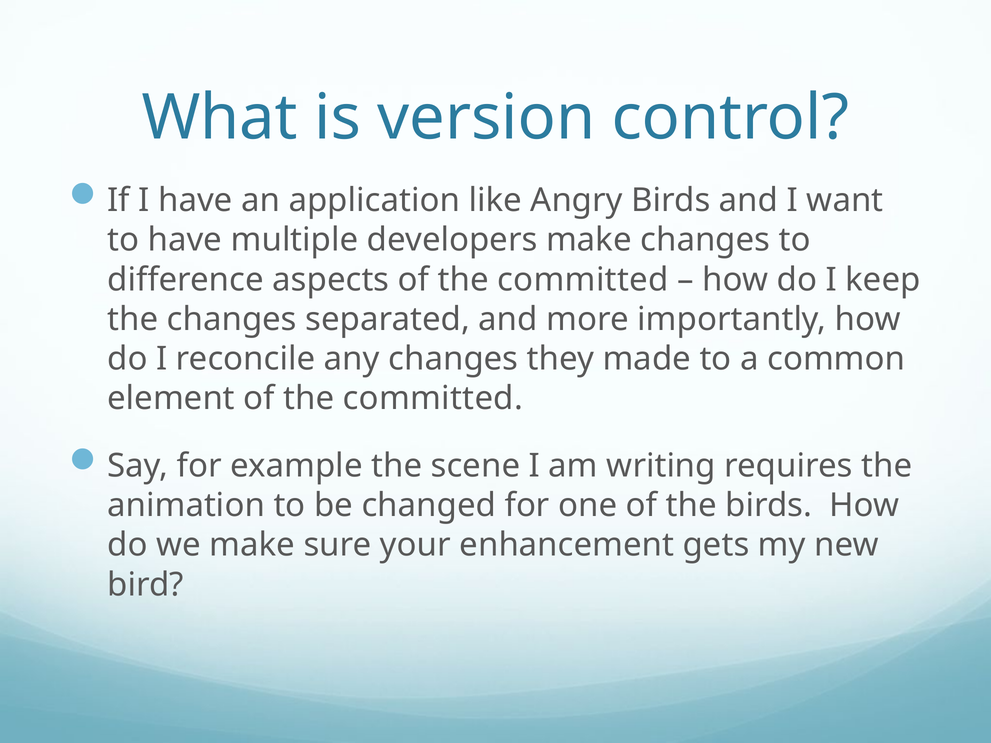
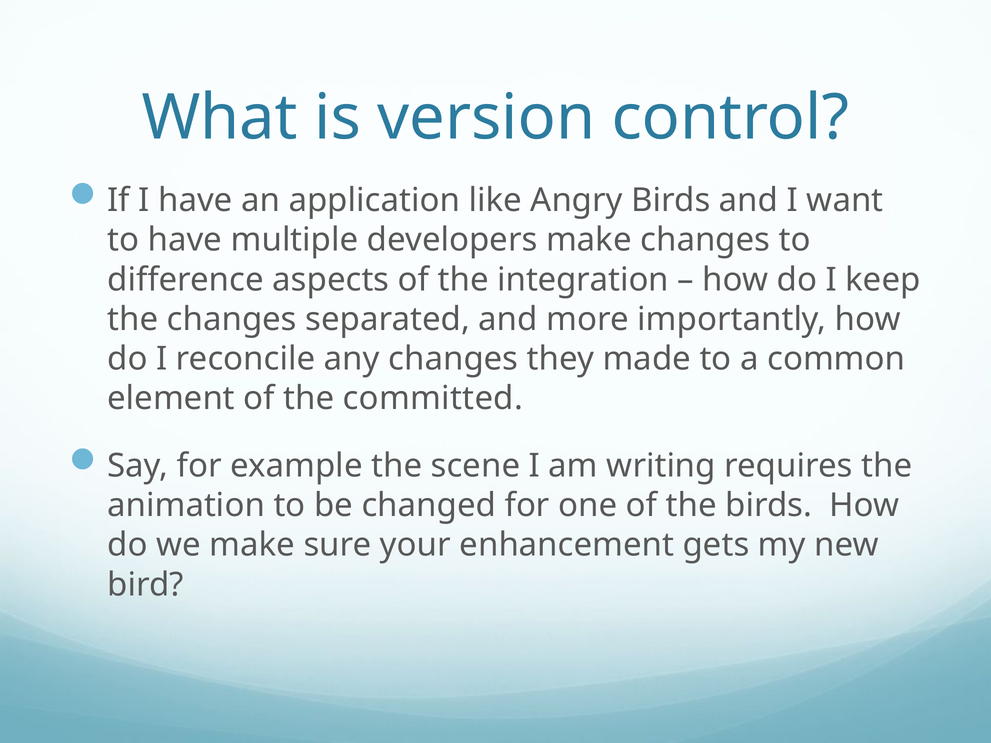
aspects of the committed: committed -> integration (583, 280)
